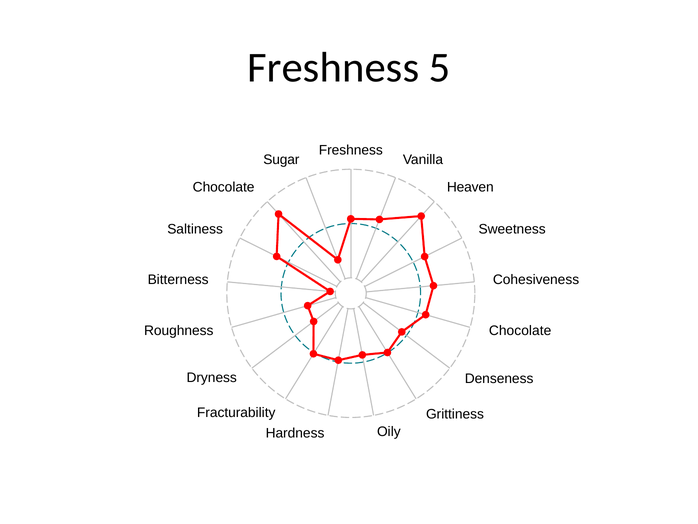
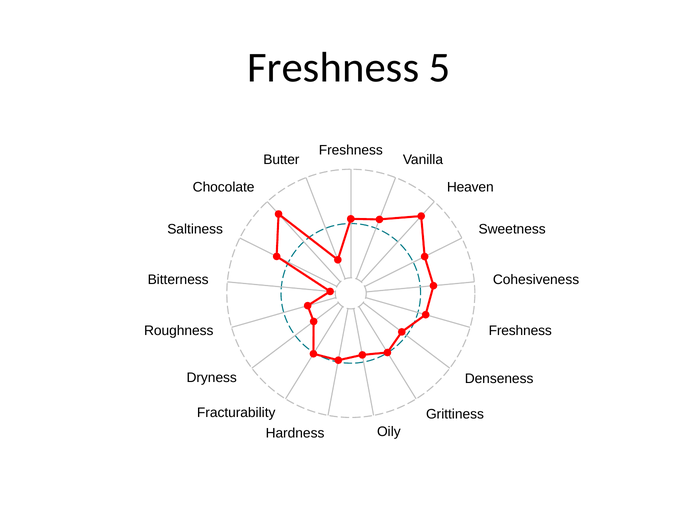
Sugar: Sugar -> Butter (281, 160)
Chocolate: Chocolate -> Freshness (520, 330)
